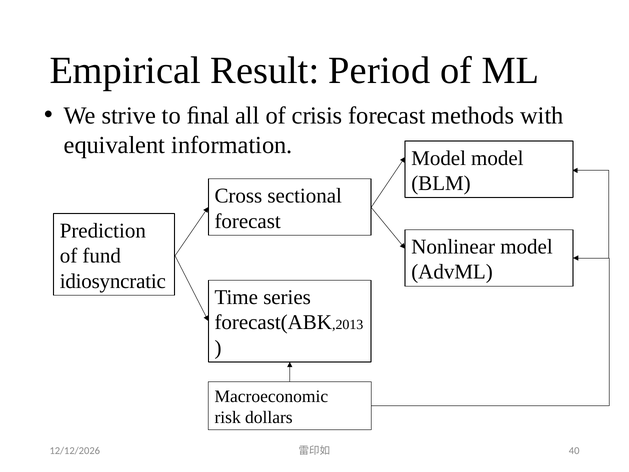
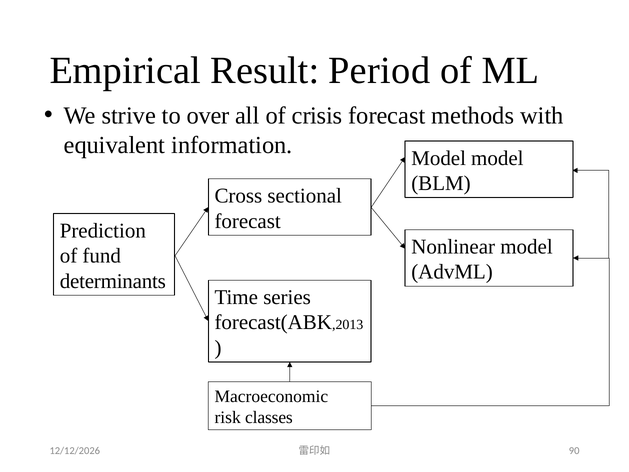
ﬁnal: ﬁnal -> over (208, 116)
idiosyncratic: idiosyncratic -> determinants (113, 281)
dollars: dollars -> classes (269, 417)
40: 40 -> 90 (574, 450)
